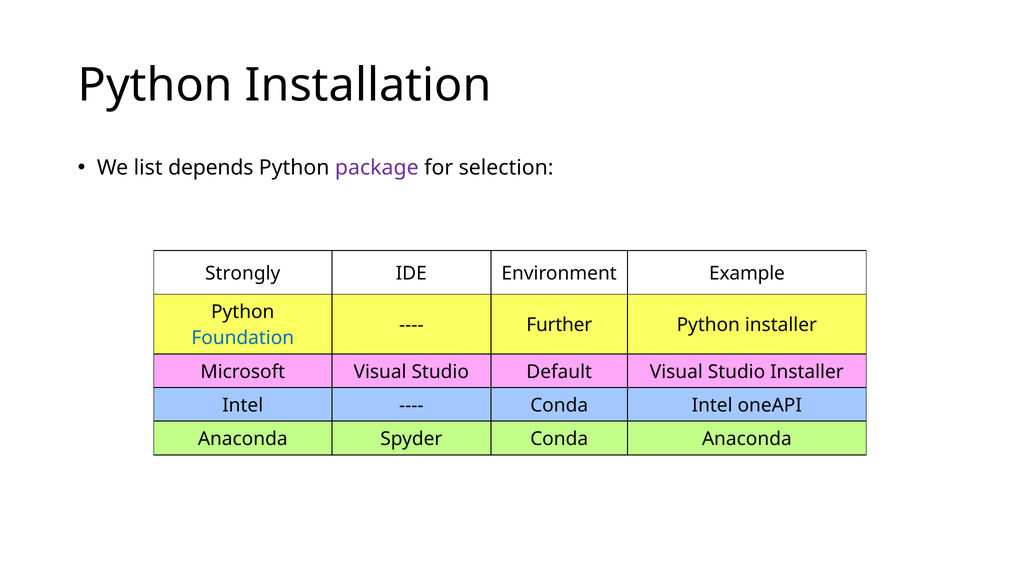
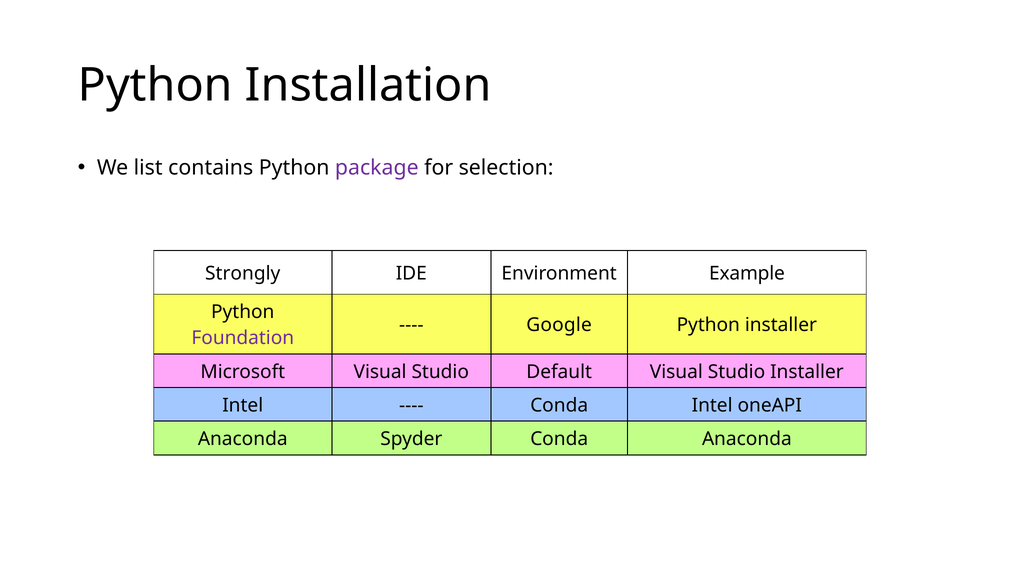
depends: depends -> contains (211, 168)
Further: Further -> Google (559, 326)
Foundation colour: blue -> purple (243, 339)
